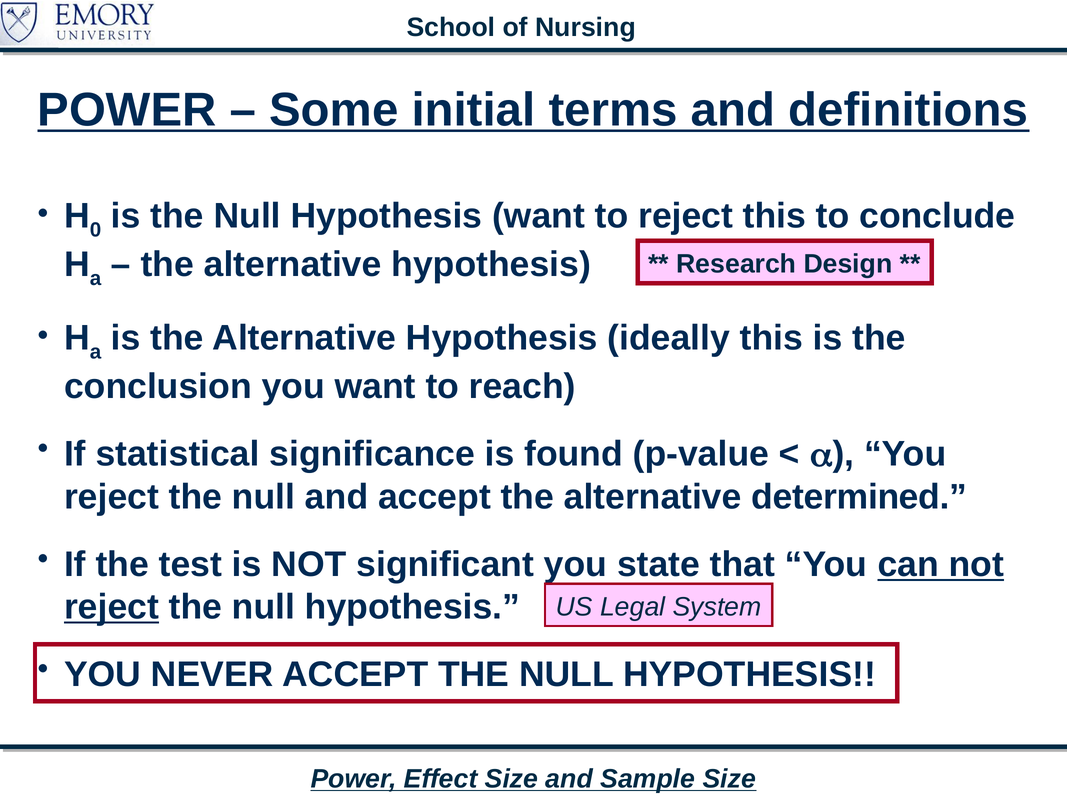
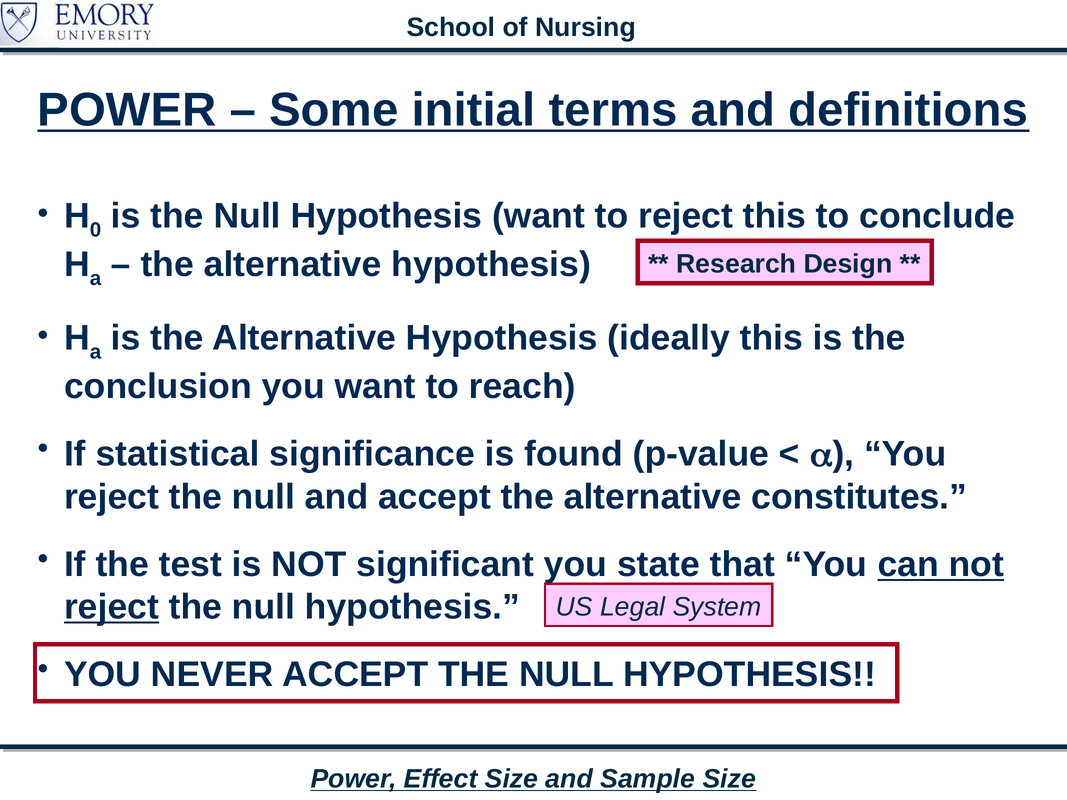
determined: determined -> constitutes (859, 497)
